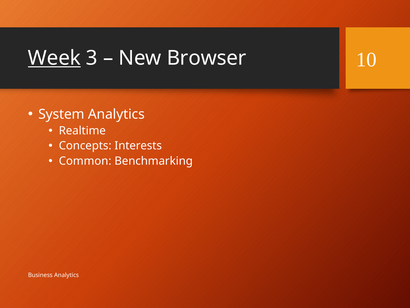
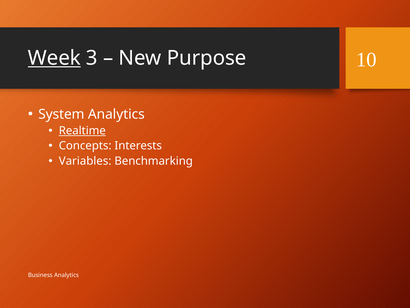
Browser: Browser -> Purpose (207, 58)
Realtime underline: none -> present (82, 131)
Common: Common -> Variables (85, 161)
